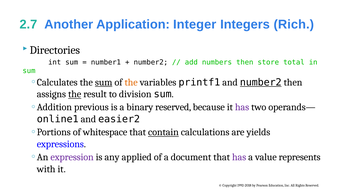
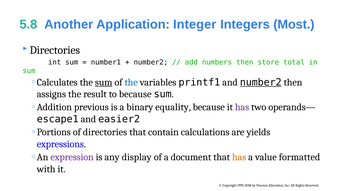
2.7: 2.7 -> 5.8 (28, 24)
Rich: Rich -> Most (294, 24)
the colour: orange -> blue (131, 82)
the underline: present -> none (75, 94)
to division: division -> because (135, 94)
binary reserved: reserved -> equality (173, 107)
online1: online1 -> escape1 (58, 119)
of whitespace: whitespace -> directories (105, 132)
contain underline: present -> none (163, 132)
applied: applied -> display (137, 157)
has colour: purple -> orange (239, 157)
represents: represents -> formatted (300, 157)
